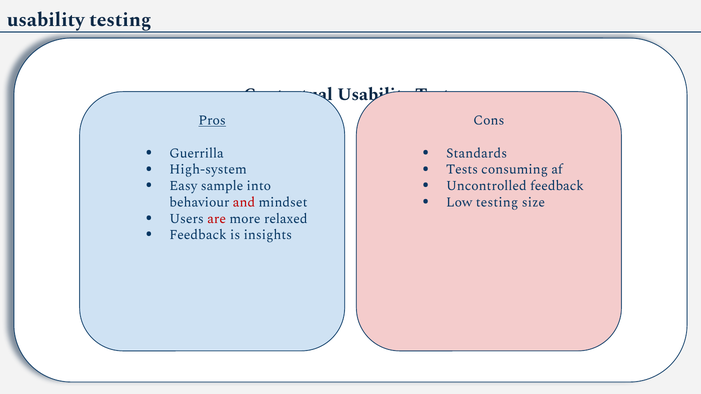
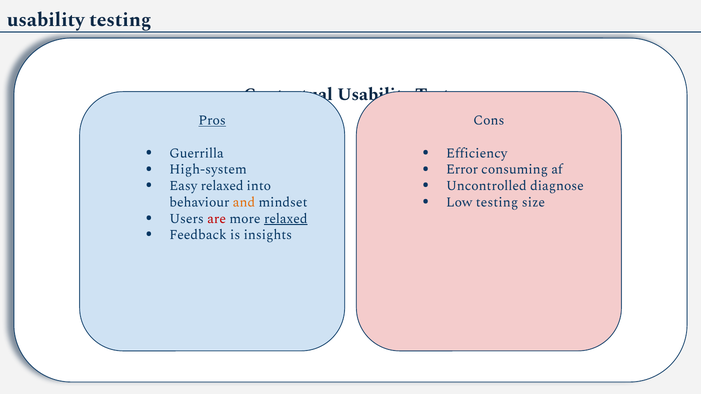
Standards: Standards -> Efficiency (477, 153)
Tests: Tests -> Error (462, 170)
Easy sample: sample -> relaxed (222, 186)
Uncontrolled feedback: feedback -> diagnose (557, 186)
and colour: red -> orange (244, 202)
relaxed underline: none -> present (286, 219)
